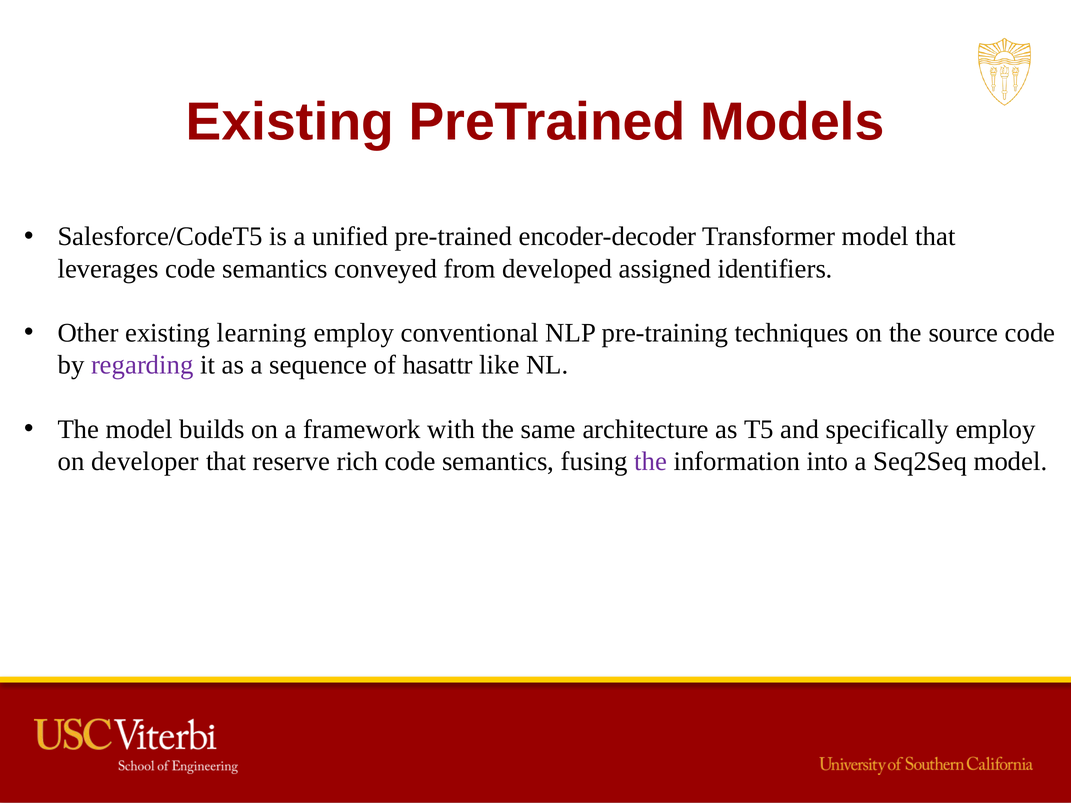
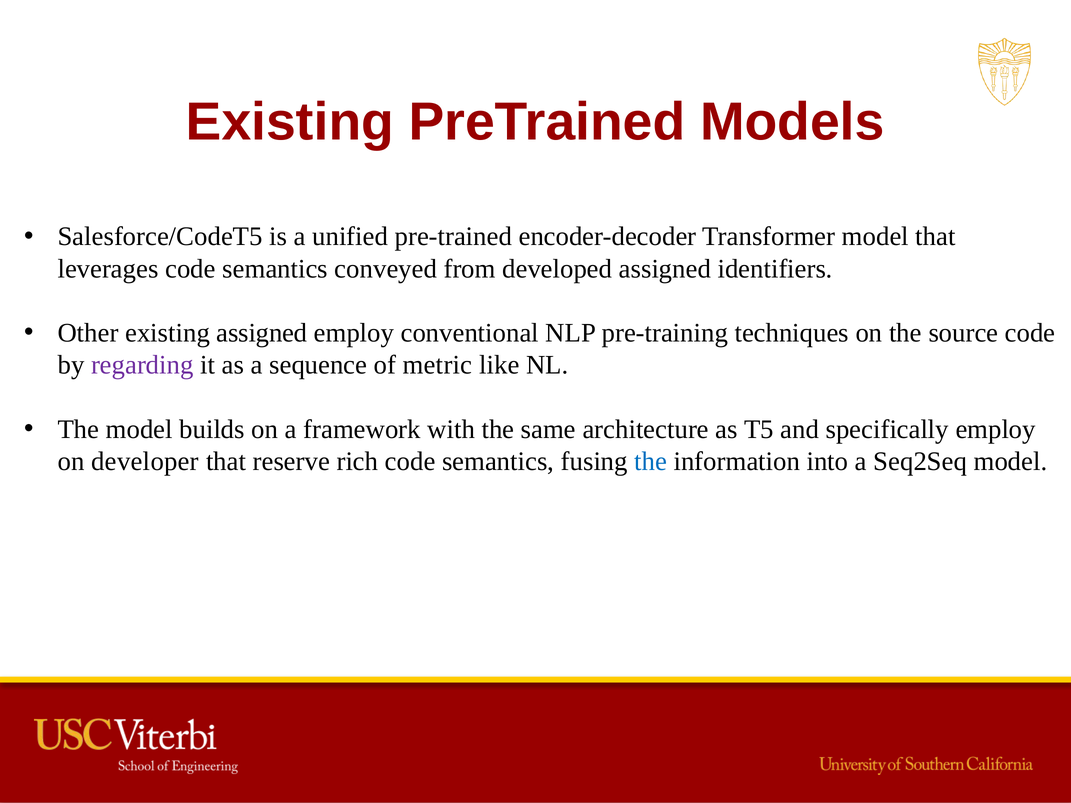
existing learning: learning -> assigned (262, 333)
hasattr: hasattr -> metric (438, 365)
the colour: purple -> blue (651, 462)
